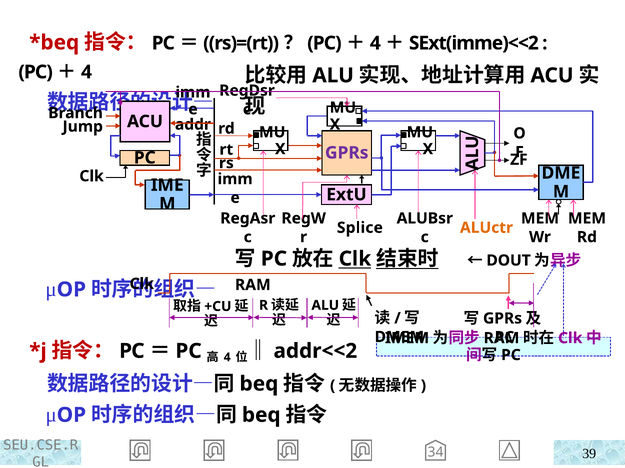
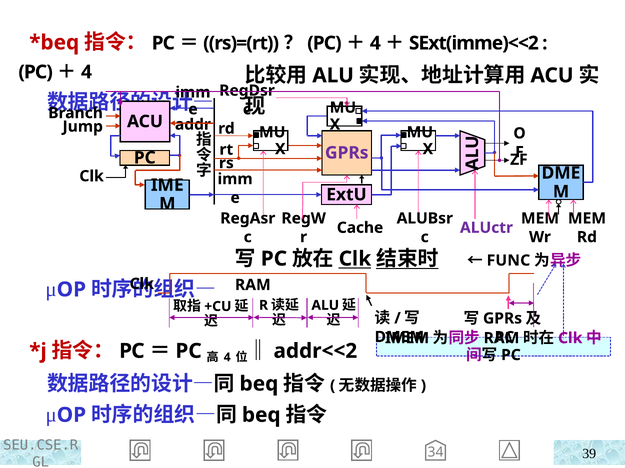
Splice: Splice -> Cache (360, 228)
ALUctr colour: orange -> purple (486, 228)
DOUT: DOUT -> FUNC (508, 261)
